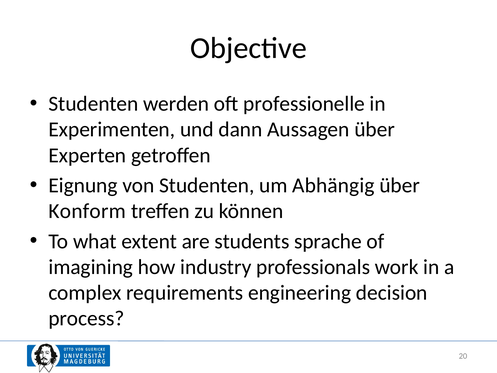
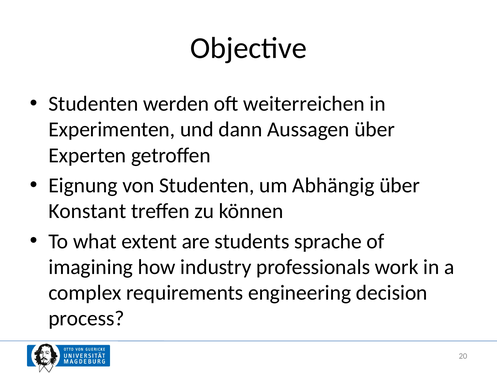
professionelle: professionelle -> weiterreichen (304, 104)
Konform: Konform -> Konstant (87, 211)
